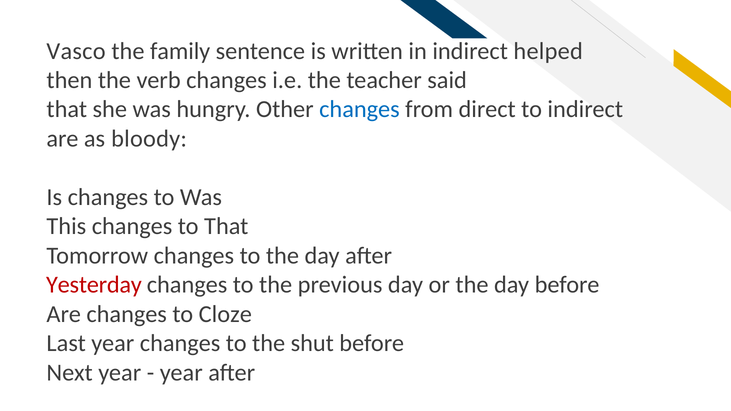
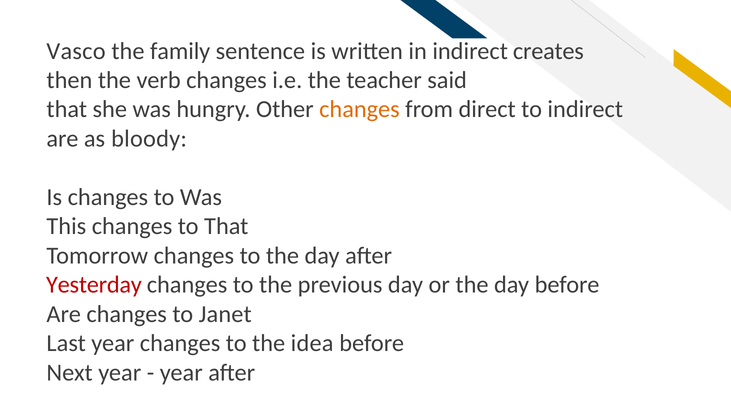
helped: helped -> creates (548, 51)
changes colour: blue -> orange (359, 109)
Cloze: Cloze -> Janet (225, 314)
shut: shut -> idea (312, 343)
